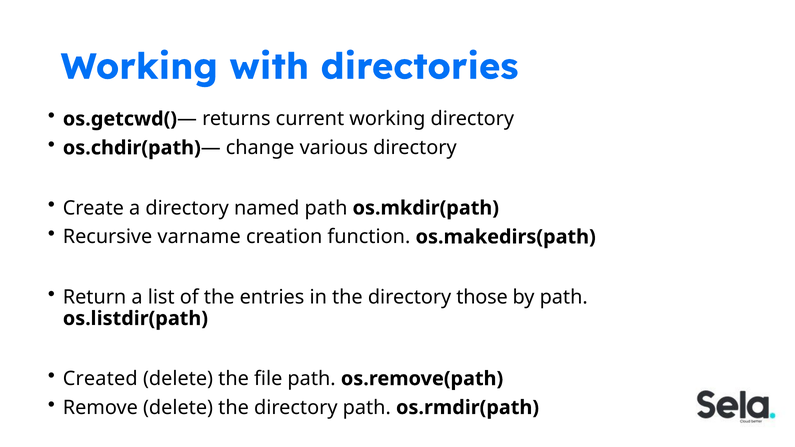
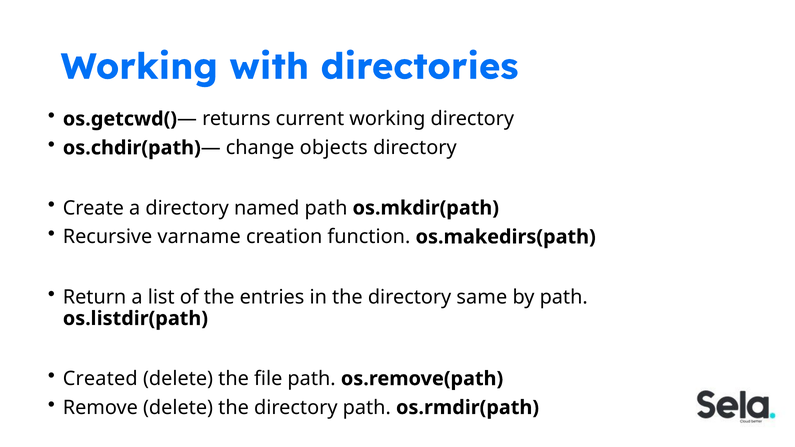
various: various -> objects (334, 148)
those: those -> same (482, 297)
